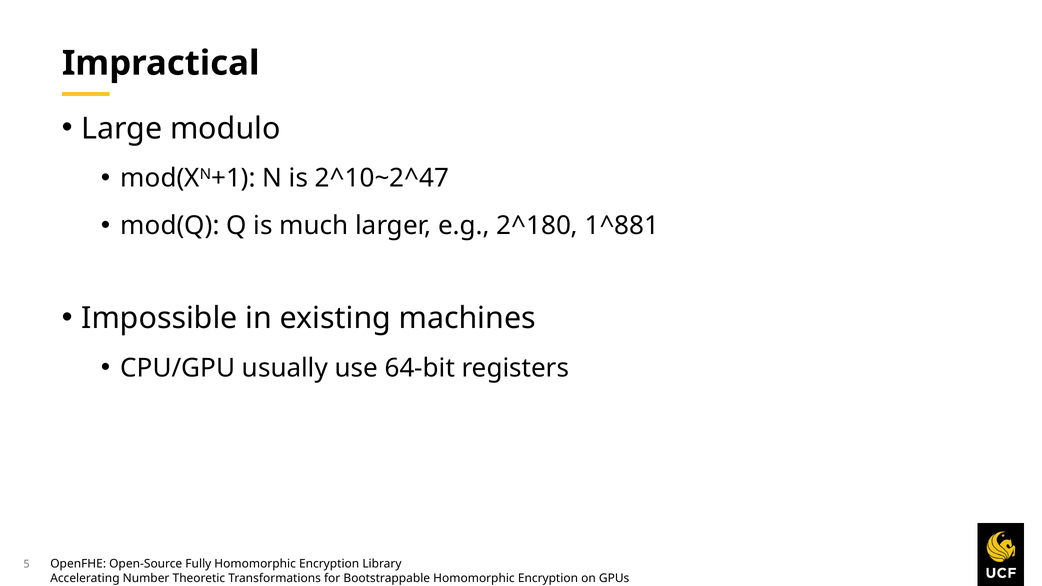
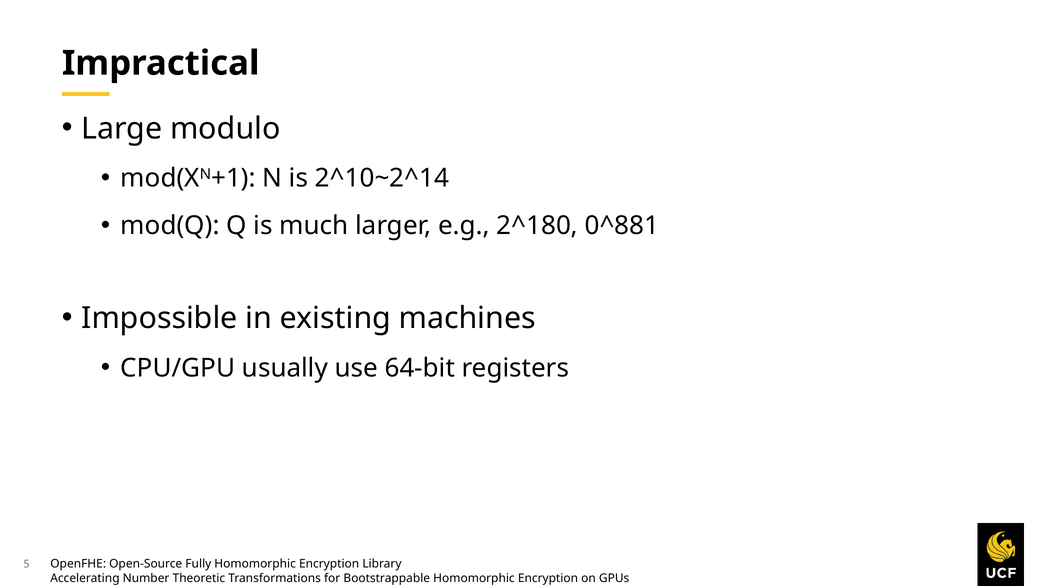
2^10~2^47: 2^10~2^47 -> 2^10~2^14 (382, 178)
1^881: 1^881 -> 0^881 (622, 226)
